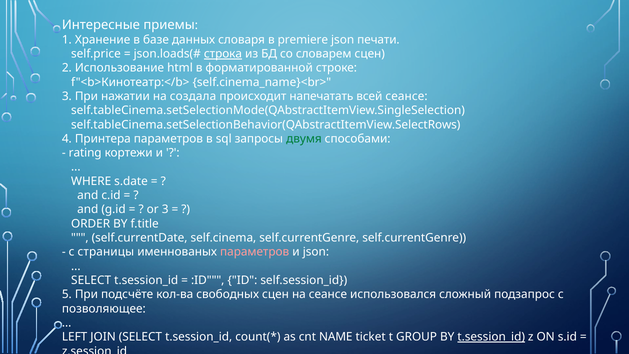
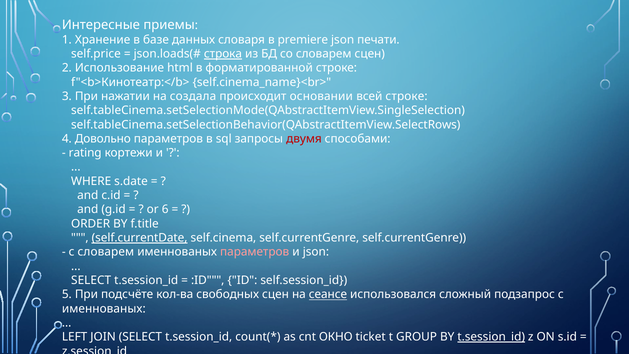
напечатать: напечатать -> основании (321, 96)
всей сеансе: сеансе -> строке (407, 96)
Принтера: Принтера -> Довольно (103, 139)
двумя colour: green -> red (304, 139)
or 3: 3 -> 6 (165, 209)
self.currentDate underline: none -> present (140, 238)
с страницы: страницы -> словарем (106, 252)
сеансе underline: none -> present (328, 294)
позволяющее: позволяющее -> именнованых (104, 309)
NAME: NAME -> ОКНО (336, 337)
